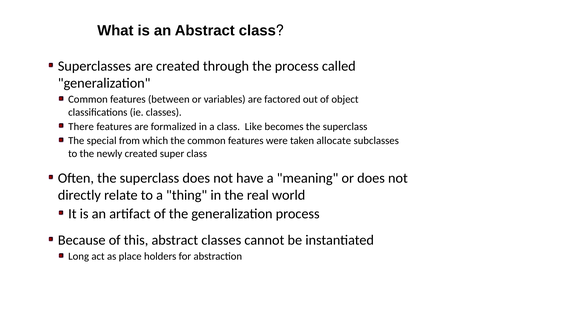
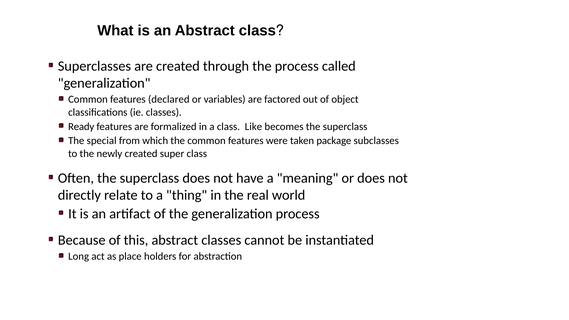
between: between -> declared (169, 99)
There: There -> Ready (81, 127)
allocate: allocate -> package (334, 141)
